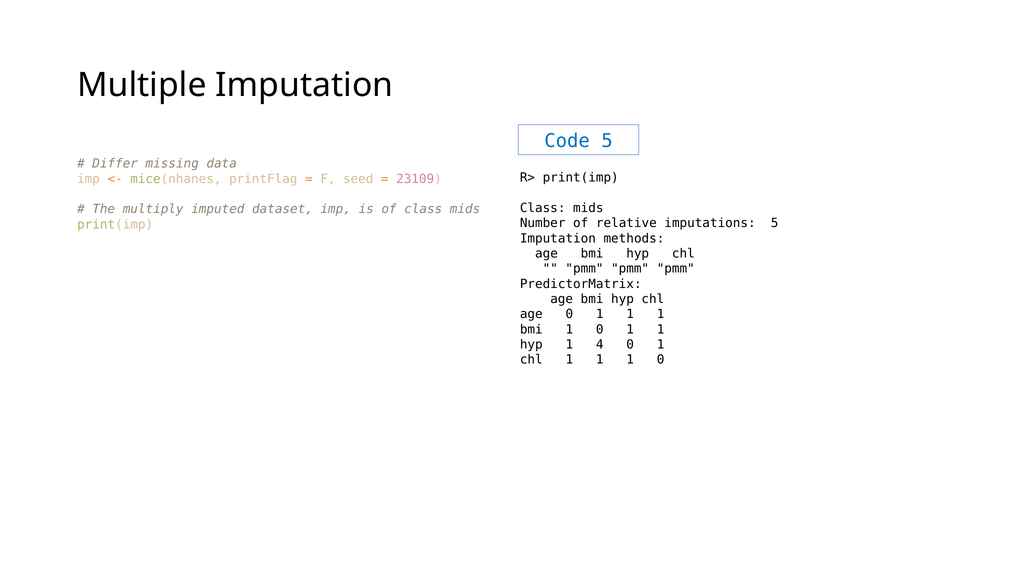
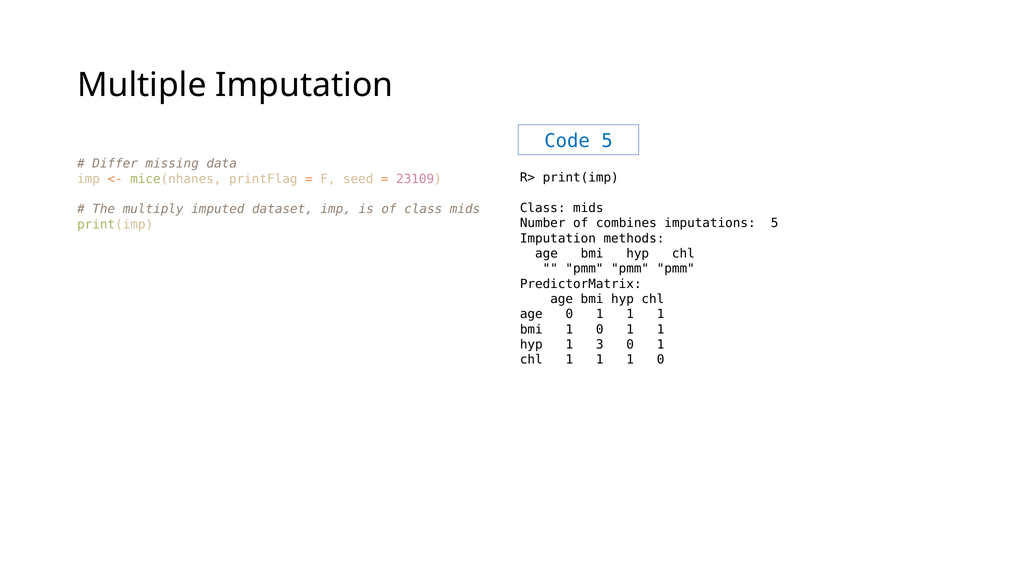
relative: relative -> combines (626, 223)
4: 4 -> 3 (600, 345)
